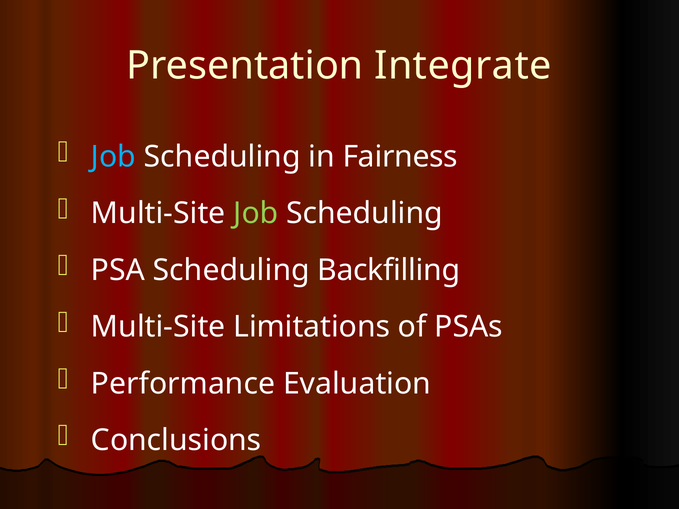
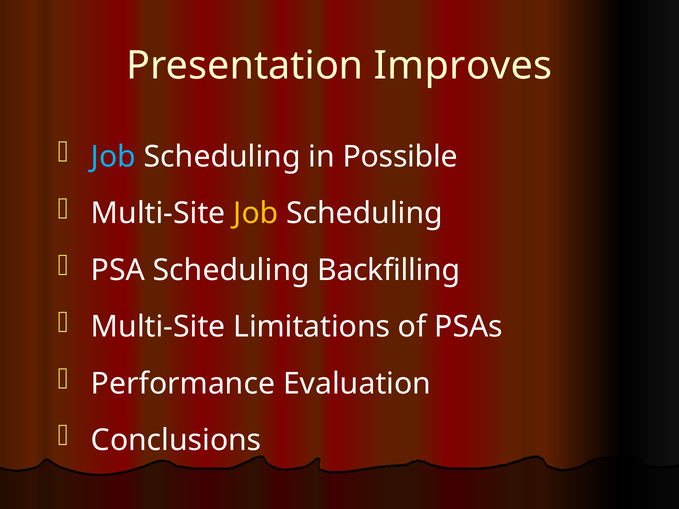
Integrate: Integrate -> Improves (463, 66)
Fairness: Fairness -> Possible (400, 157)
Job colour: light green -> yellow (256, 214)
